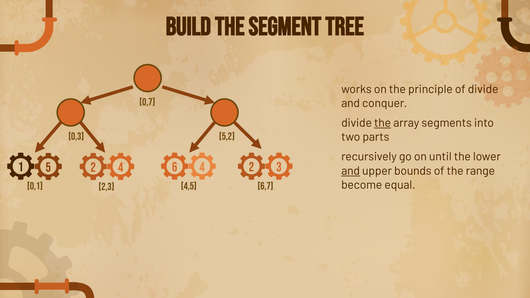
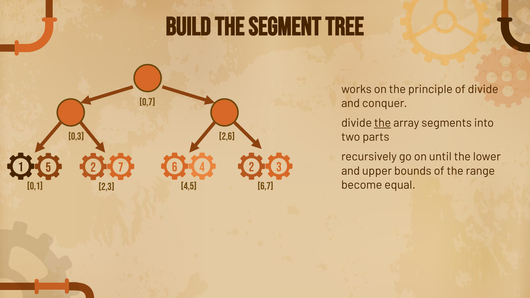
5,2: 5,2 -> 2,6 (227, 136)
2 4: 4 -> 7 (121, 167)
and underline: present -> none (351, 171)
